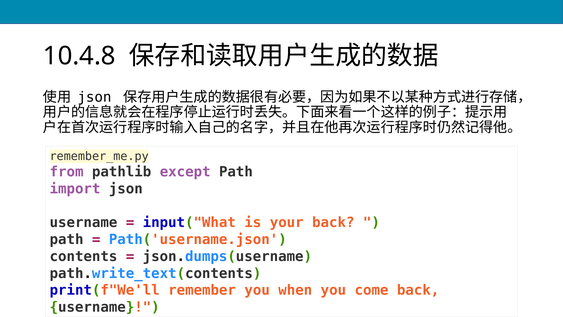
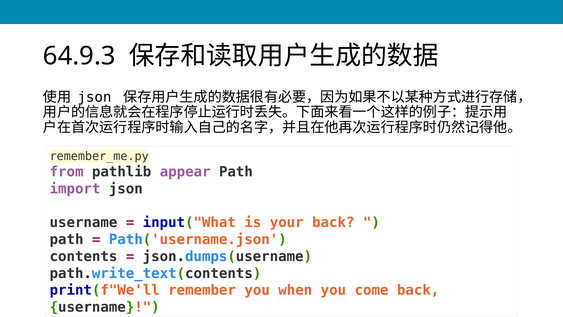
10.4.8: 10.4.8 -> 64.9.3 (79, 56)
except: except -> appear (185, 172)
